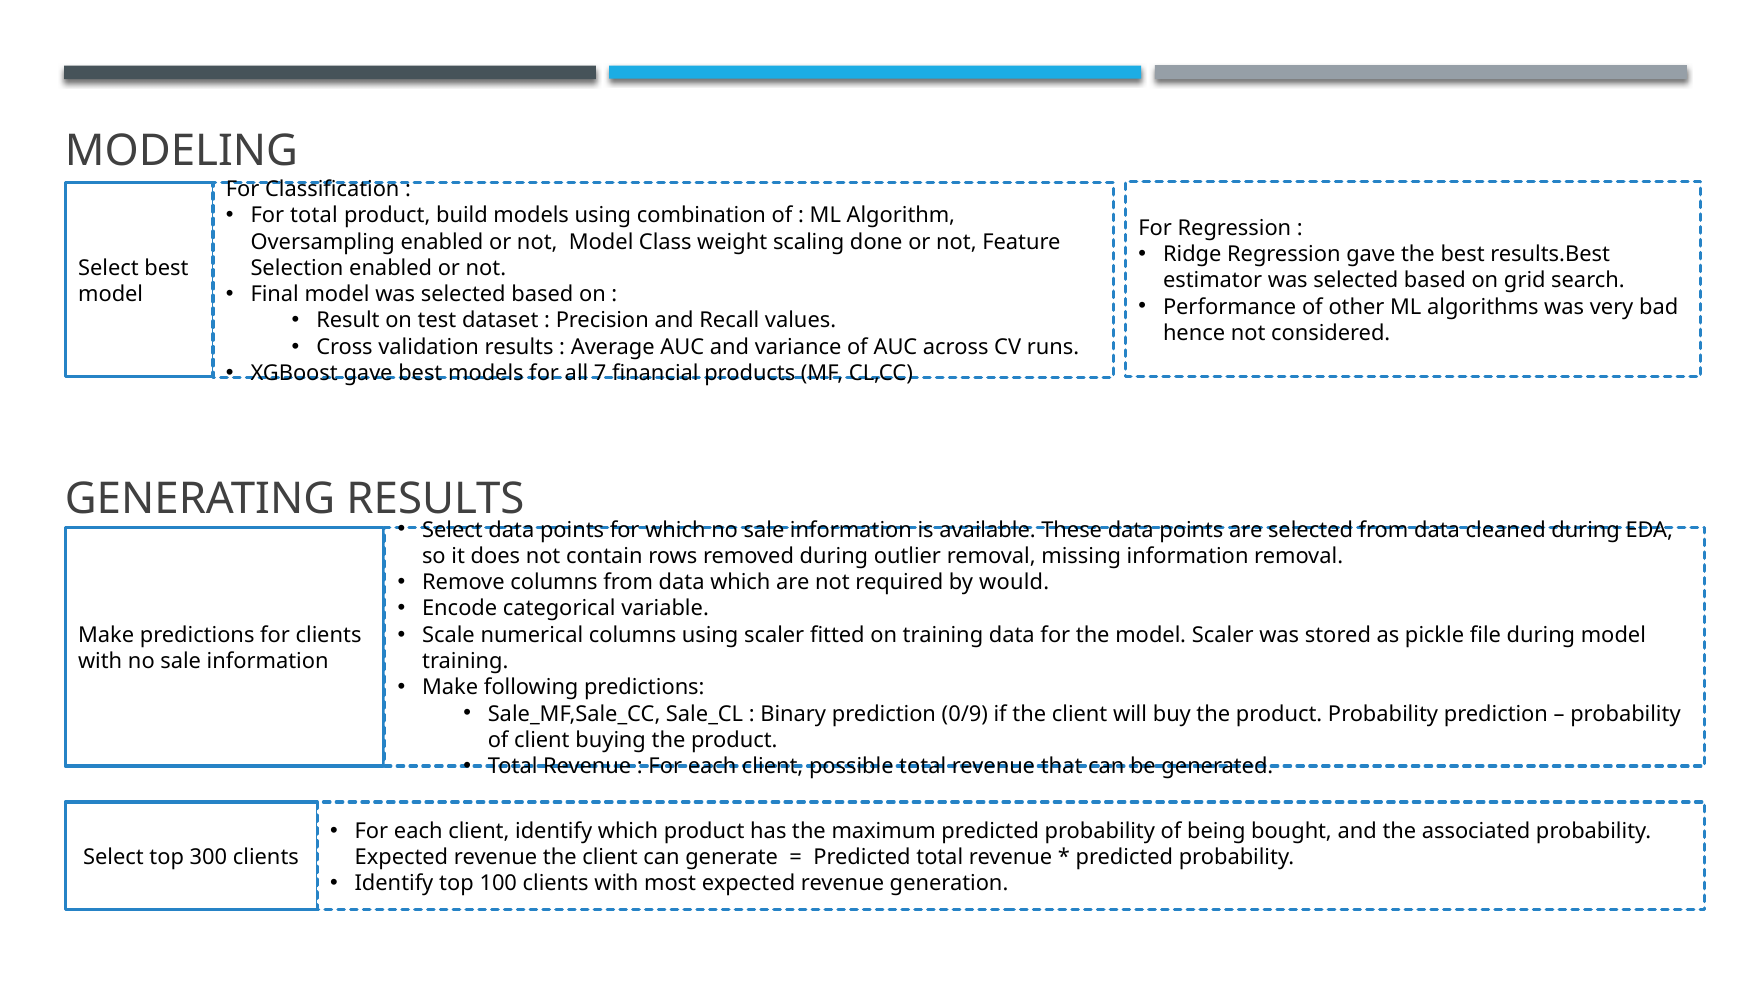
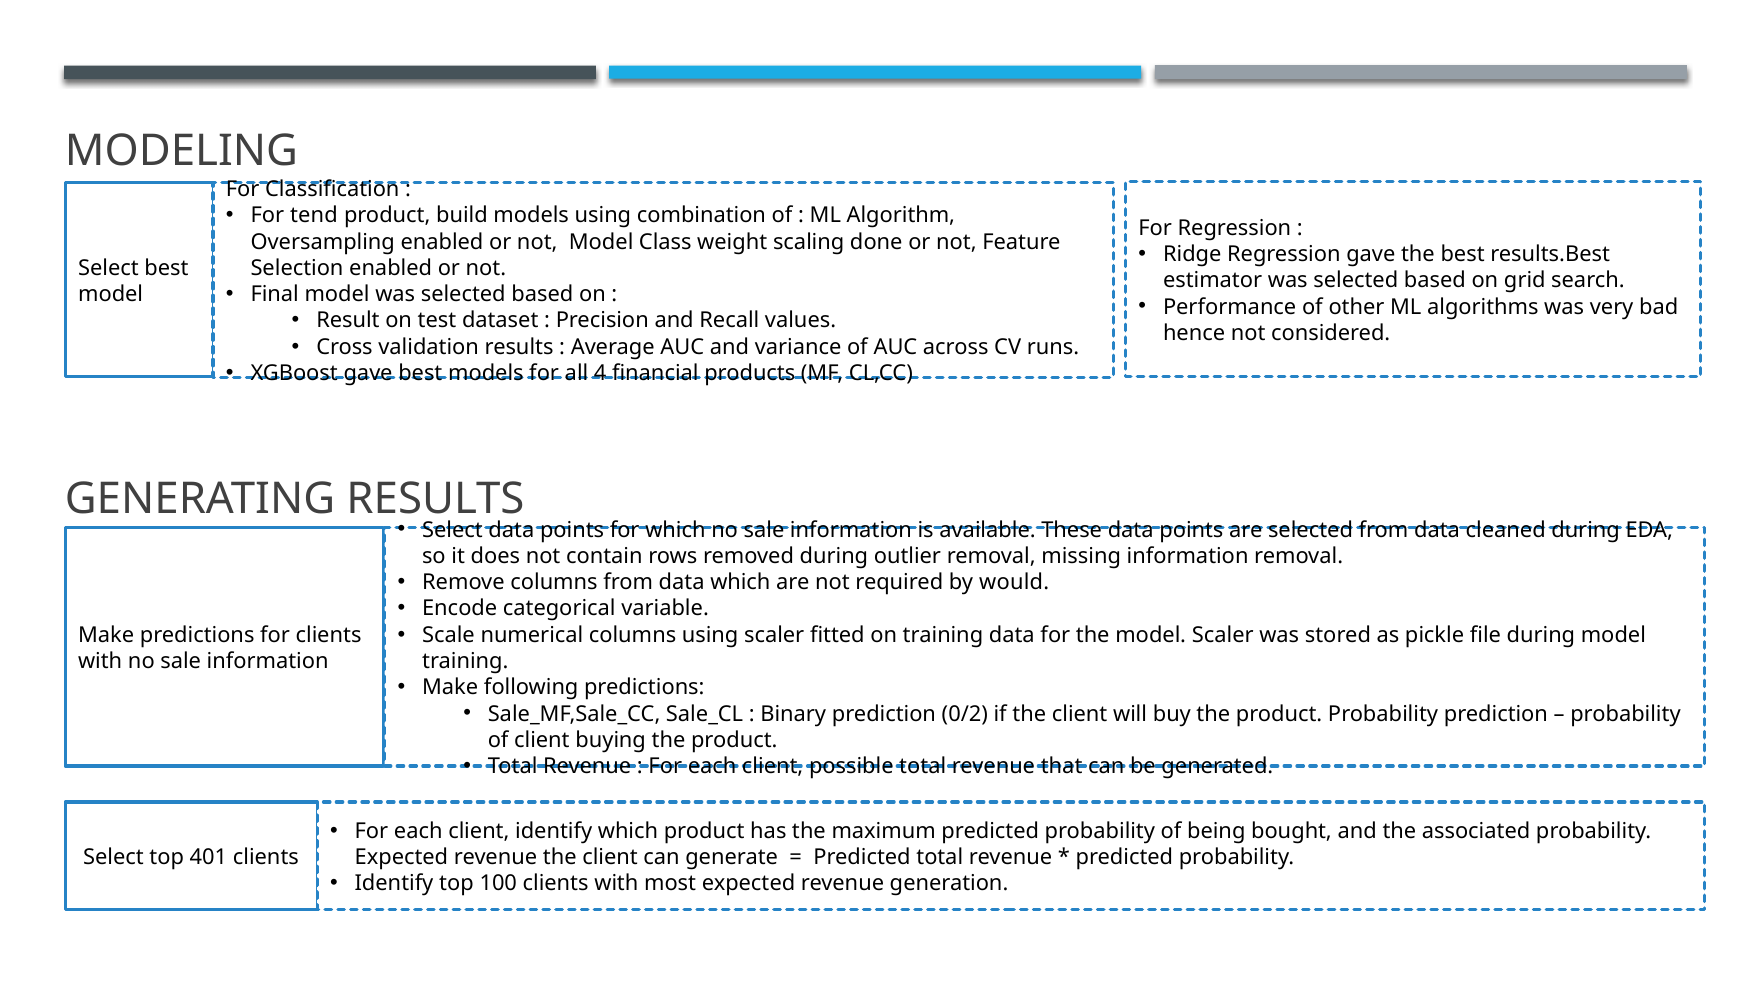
For total: total -> tend (314, 216)
7: 7 -> 4 (600, 373)
0/9: 0/9 -> 0/2 (965, 714)
300: 300 -> 401 (208, 857)
